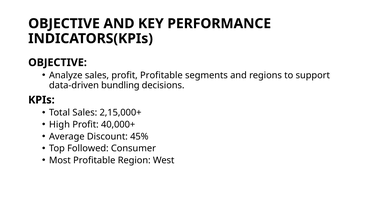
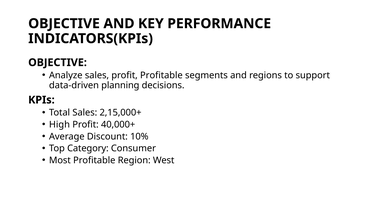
bundling: bundling -> planning (120, 85)
45%: 45% -> 10% (139, 137)
Followed: Followed -> Category (88, 148)
